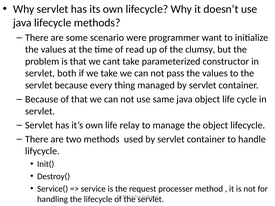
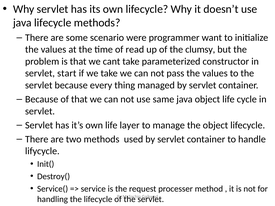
both: both -> start (67, 73)
relay: relay -> layer (130, 125)
